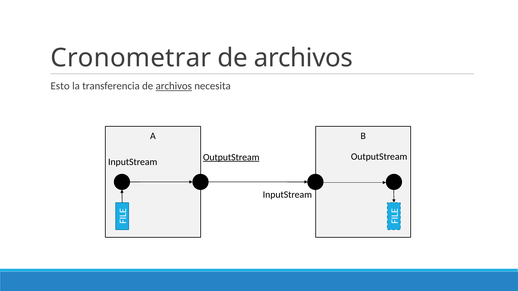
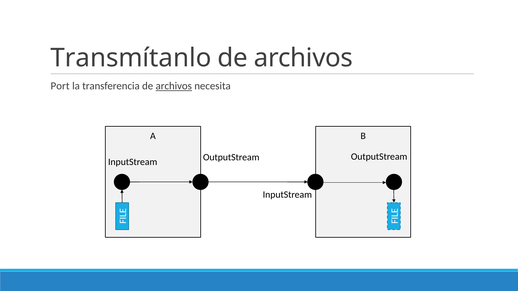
Cronometrar: Cronometrar -> Transmítanlo (131, 58)
Esto: Esto -> Port (60, 86)
OutputStream underline: present -> none (231, 157)
